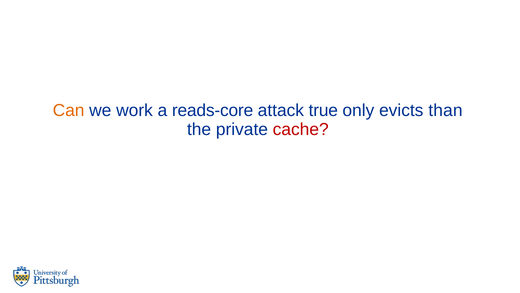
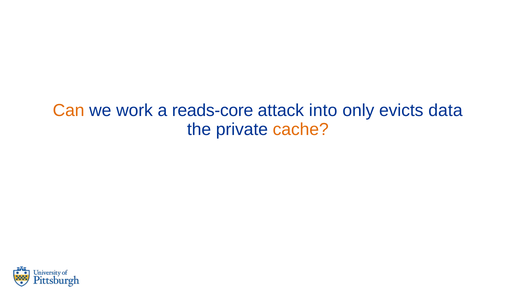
true: true -> into (323, 110)
than: than -> data (445, 110)
cache colour: red -> orange (301, 129)
